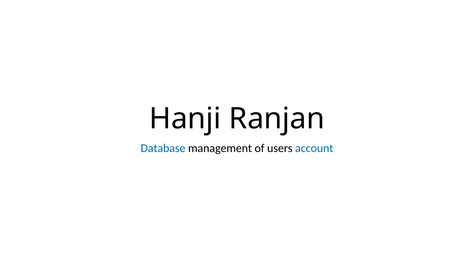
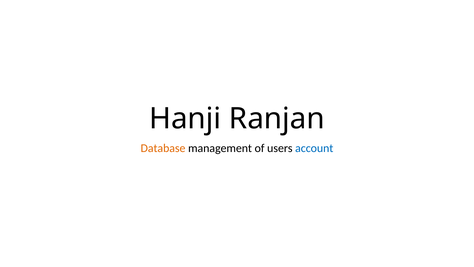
Database colour: blue -> orange (163, 148)
